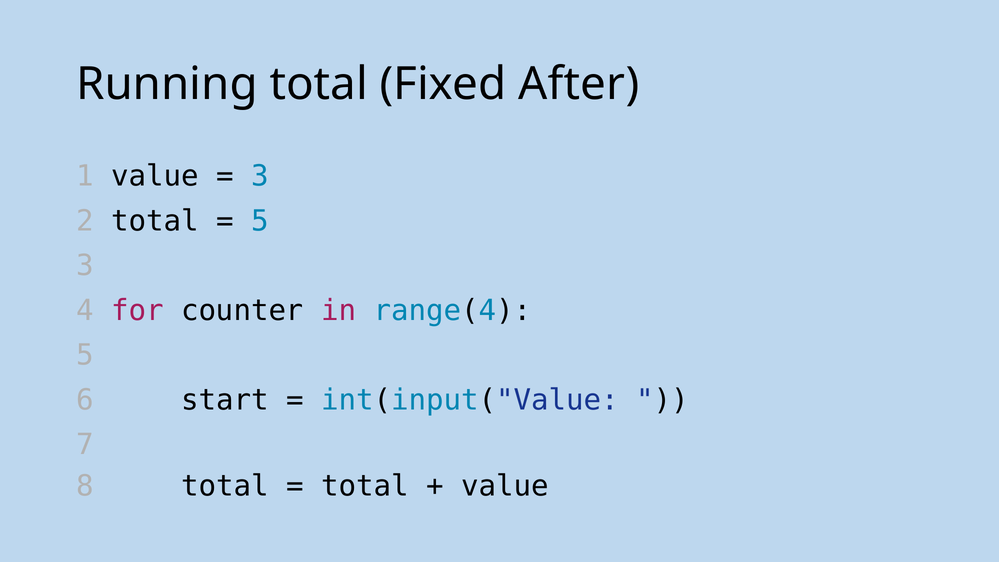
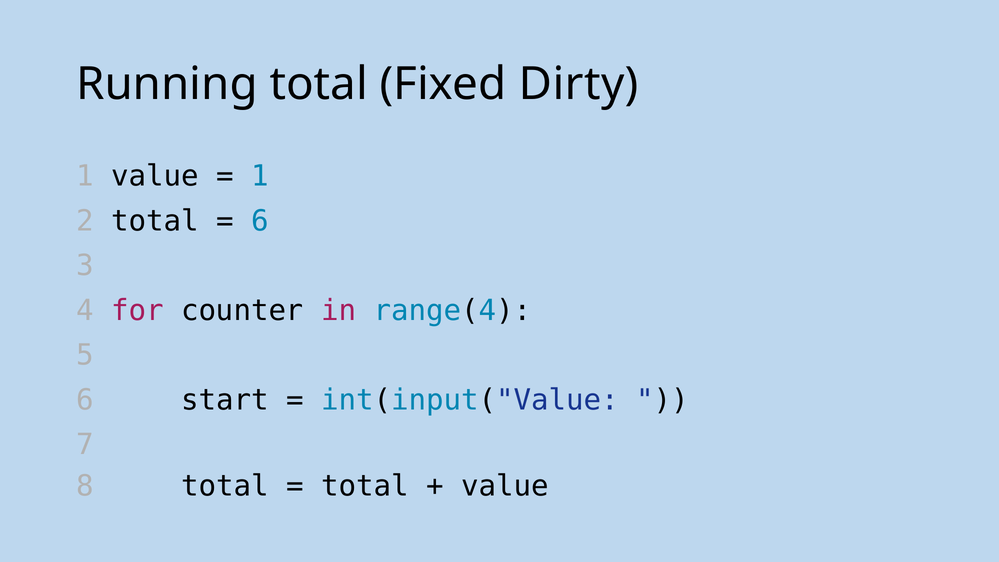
After: After -> Dirty (579, 84)
3: 3 -> 1 (260, 176)
5: 5 -> 6 (260, 221)
